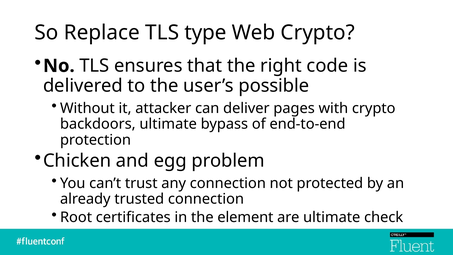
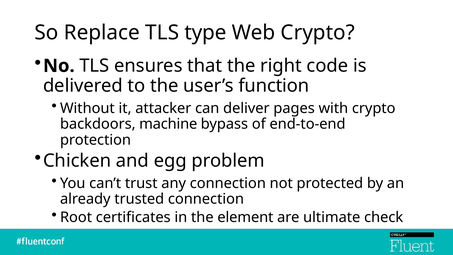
possible: possible -> function (274, 86)
backdoors ultimate: ultimate -> machine (168, 124)
